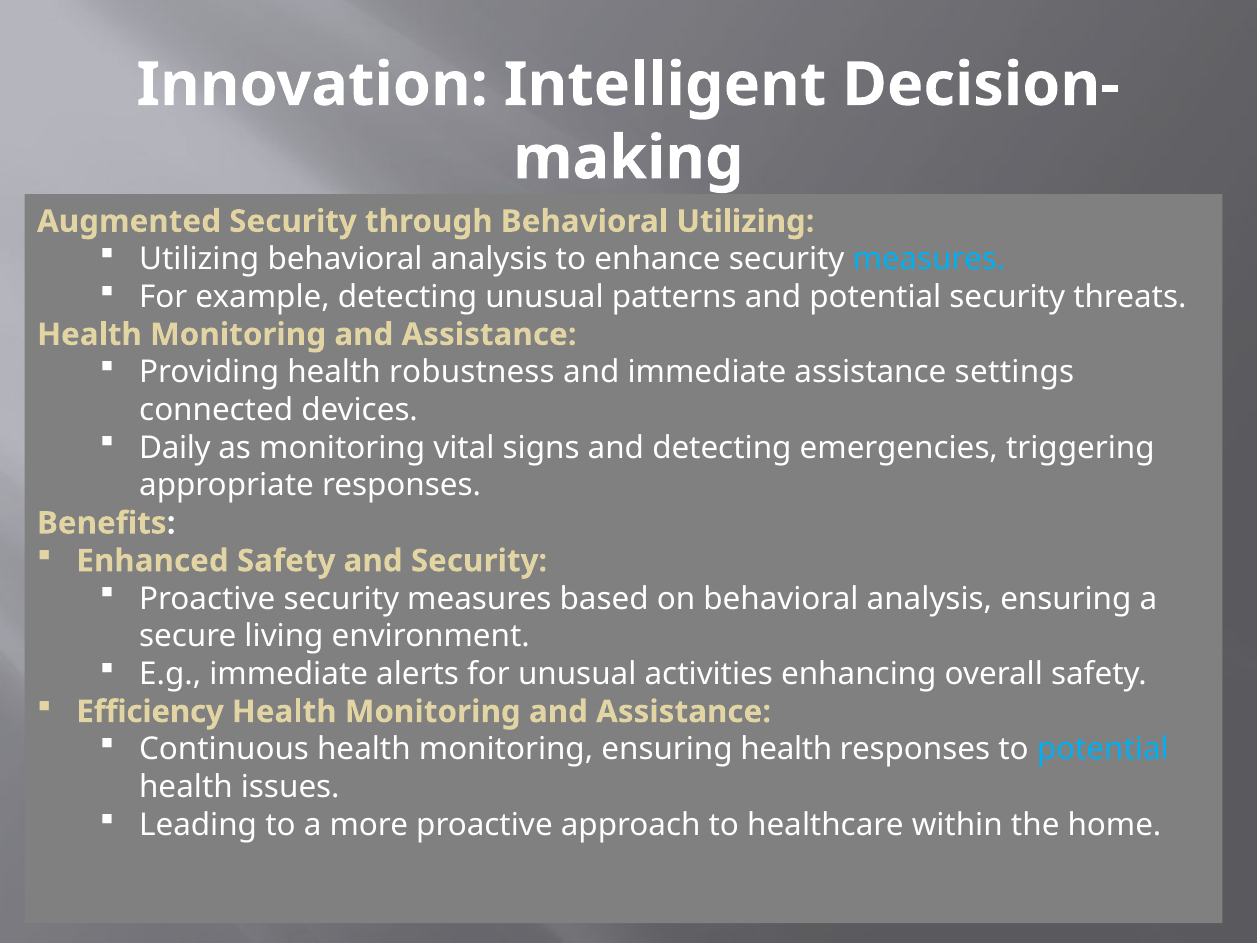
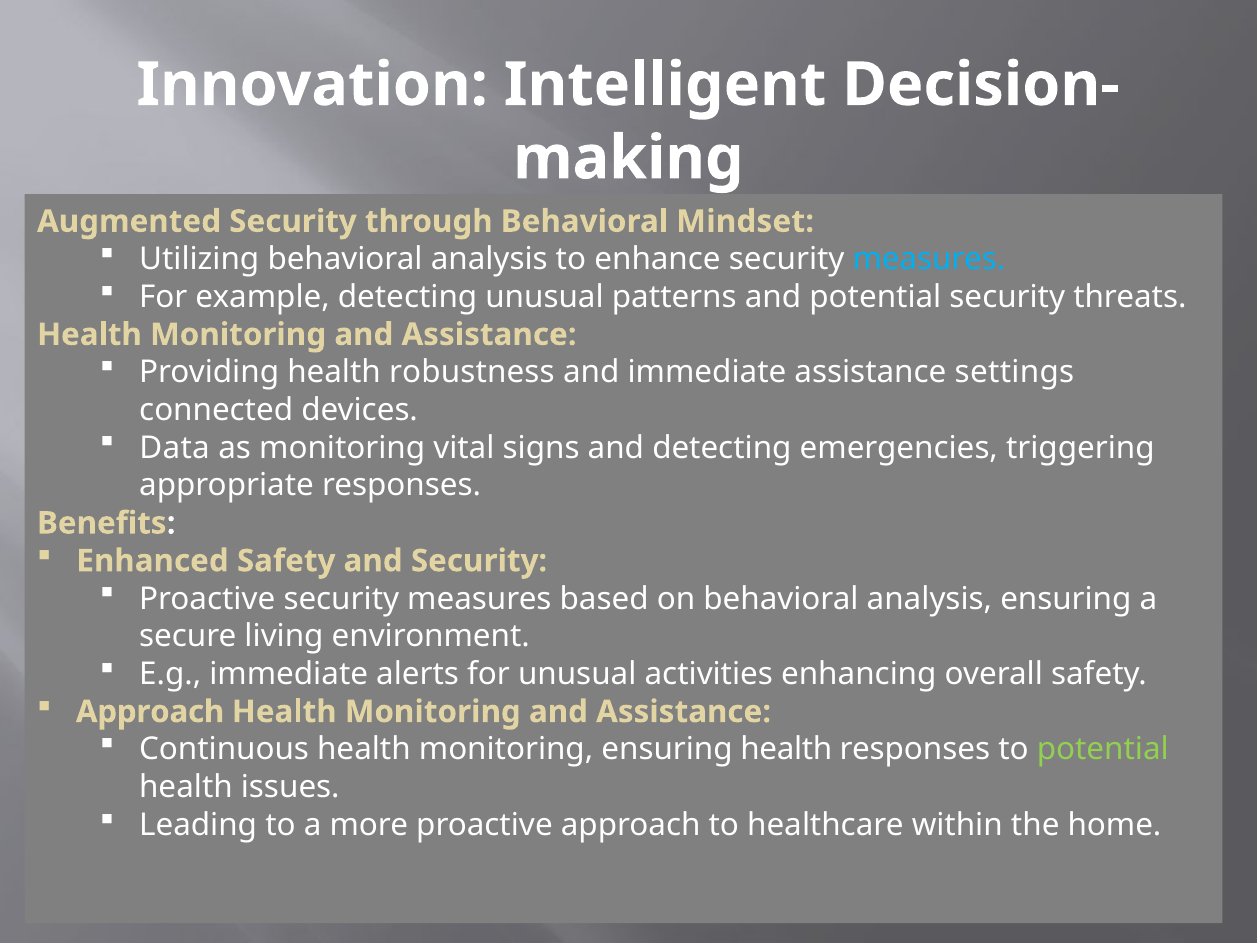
Behavioral Utilizing: Utilizing -> Mindset (745, 221)
Daily: Daily -> Data (175, 448)
Efficiency: Efficiency -> Approach (150, 712)
potential colour: light blue -> light green (1103, 749)
